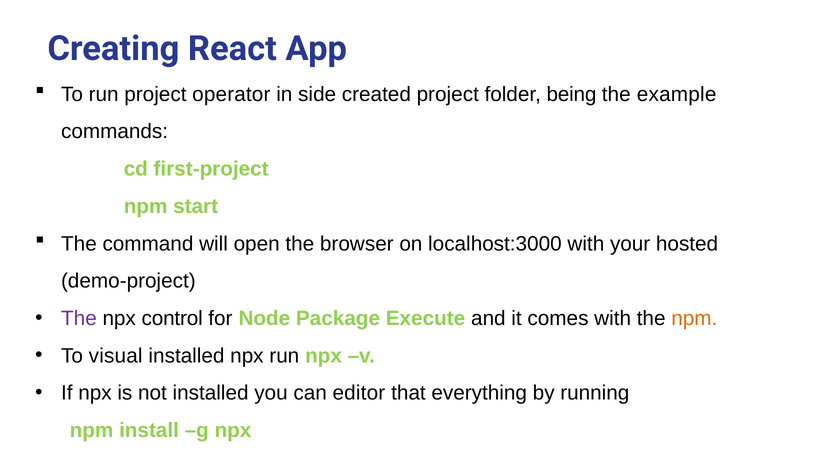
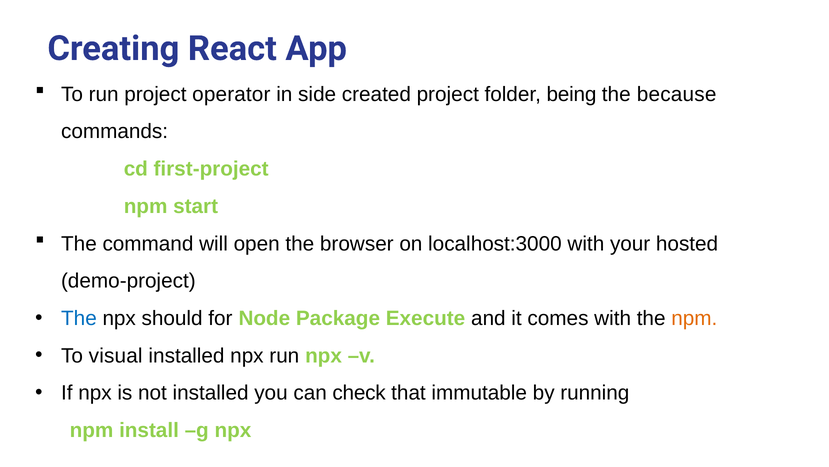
example: example -> because (677, 94)
The colour: purple -> blue (79, 318)
control: control -> should (172, 318)
editor: editor -> check (359, 393)
everything: everything -> immutable (479, 393)
